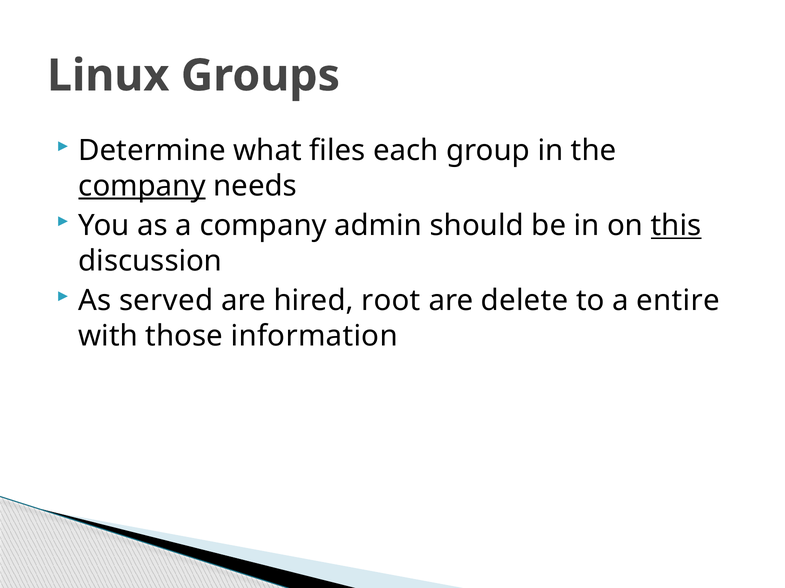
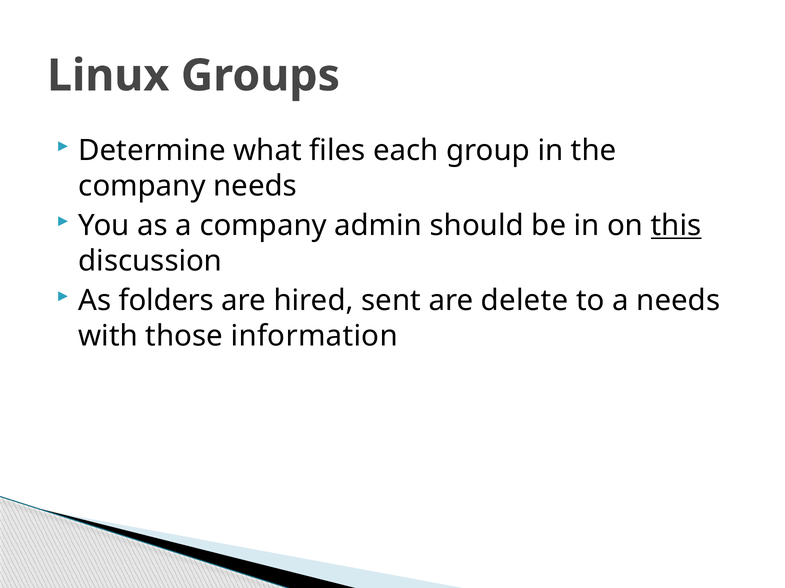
company underline: present -> none (142, 186)
served: served -> folders (166, 301)
root: root -> sent (391, 301)
a entire: entire -> needs (678, 301)
